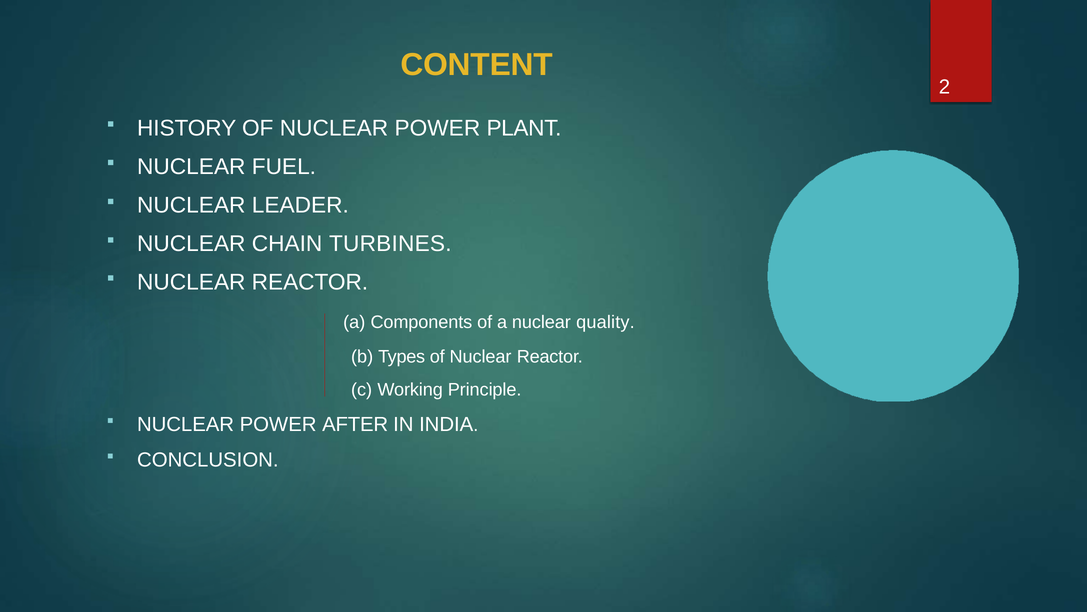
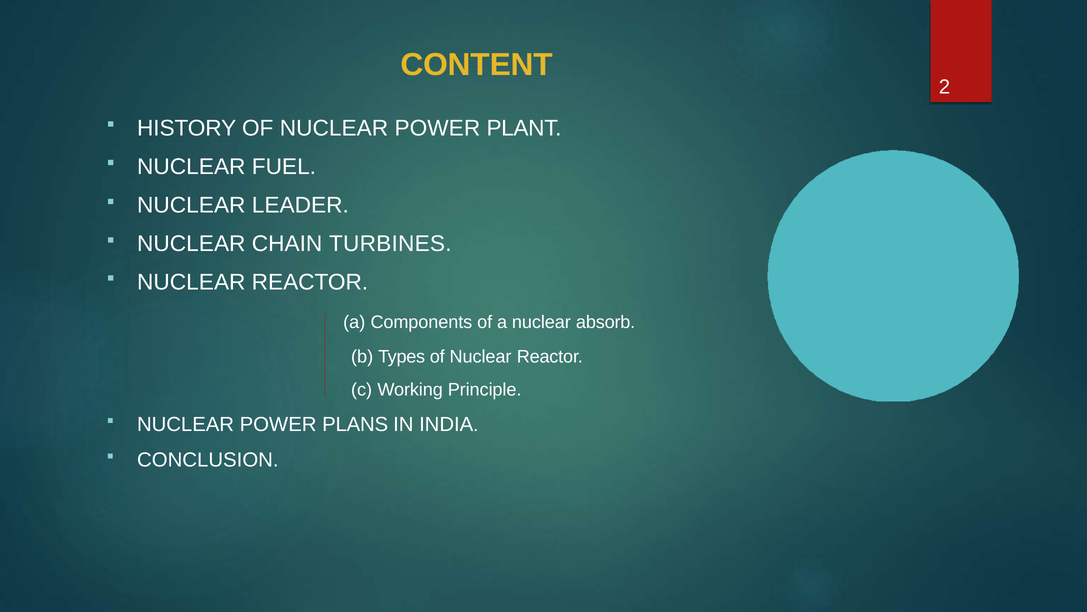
quality: quality -> absorb (606, 322)
AFTER: AFTER -> PLANS (355, 424)
